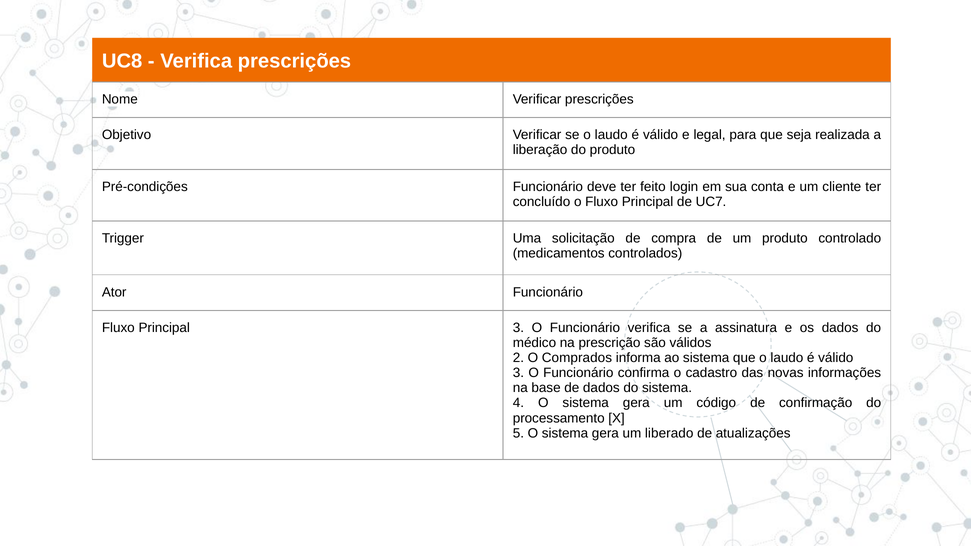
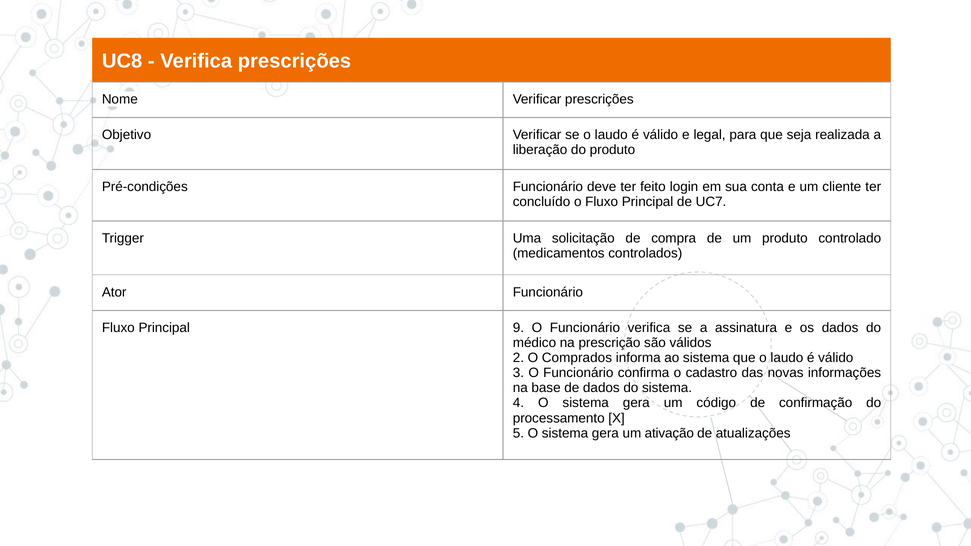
Principal 3: 3 -> 9 (518, 328)
liberado: liberado -> ativação (669, 433)
